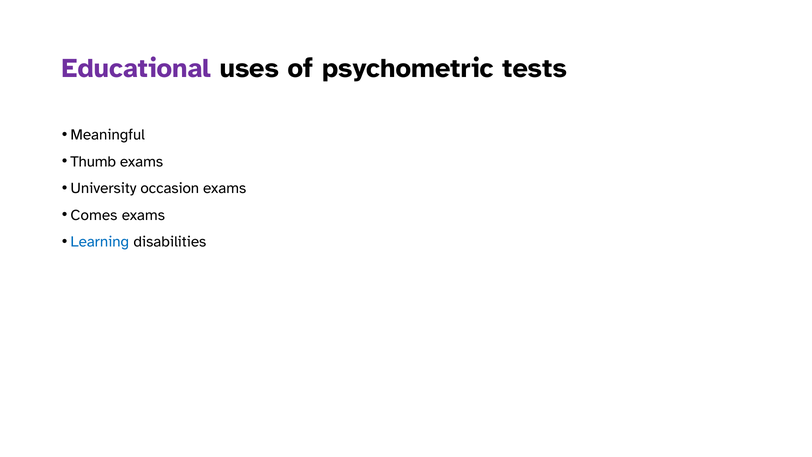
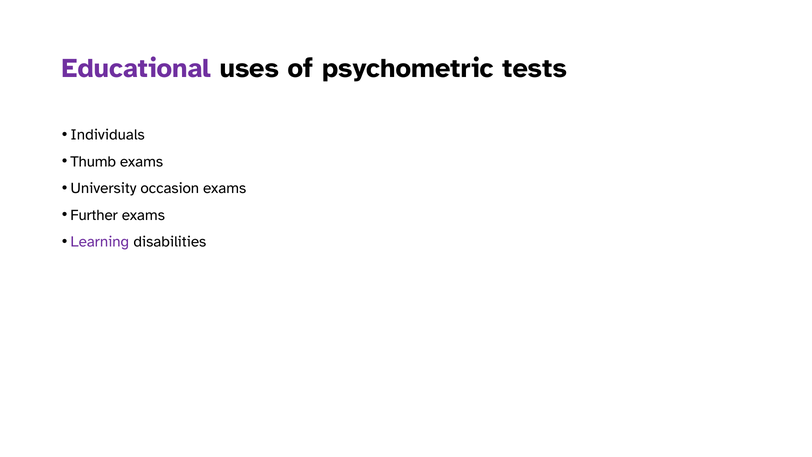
Meaningful: Meaningful -> Individuals (108, 135)
Comes: Comes -> Further (94, 215)
Learning colour: blue -> purple (100, 242)
